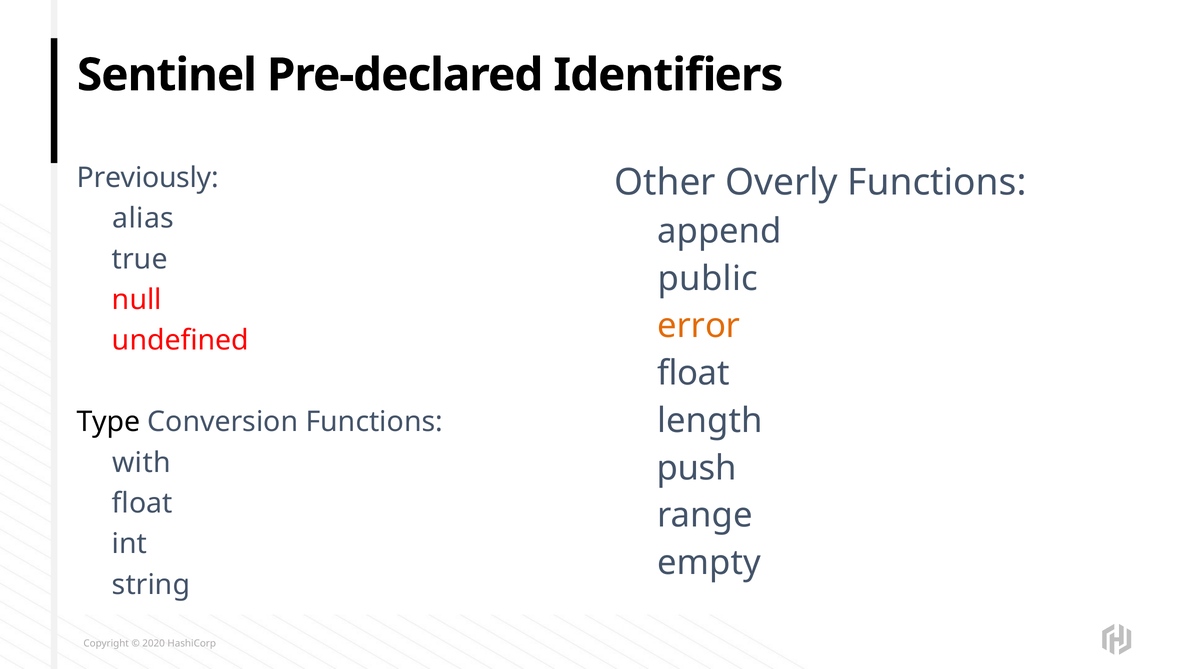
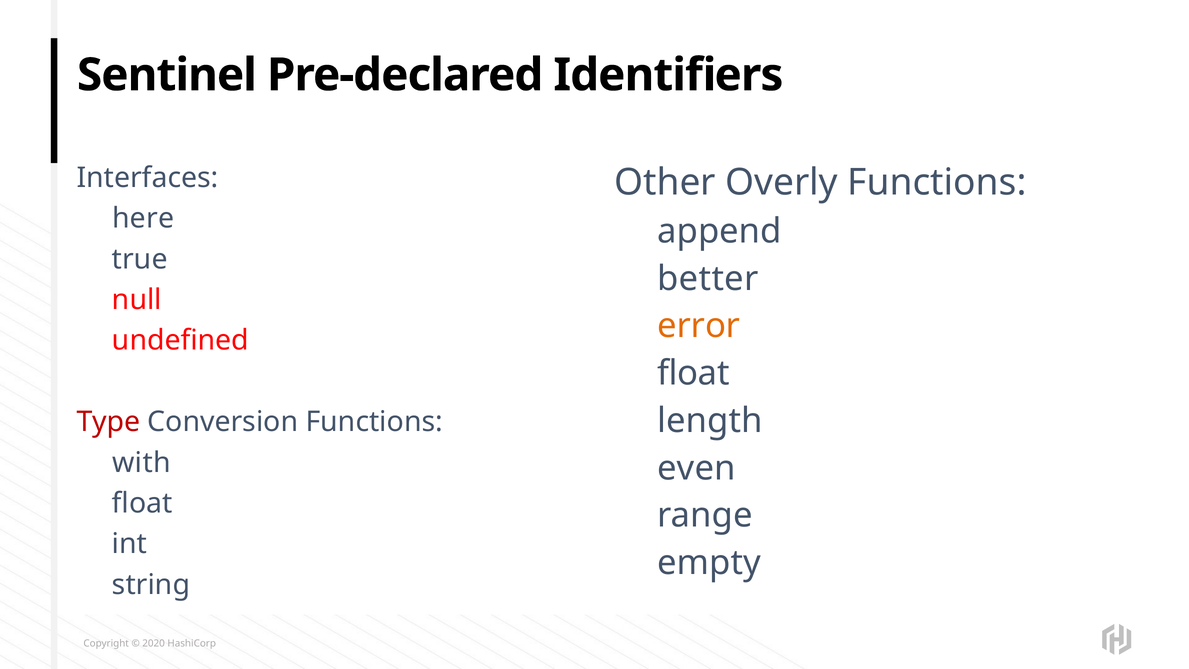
Previously: Previously -> Interfaces (148, 178)
alias: alias -> here (143, 218)
public: public -> better (708, 279)
Type colour: black -> red (108, 422)
push: push -> even (697, 468)
